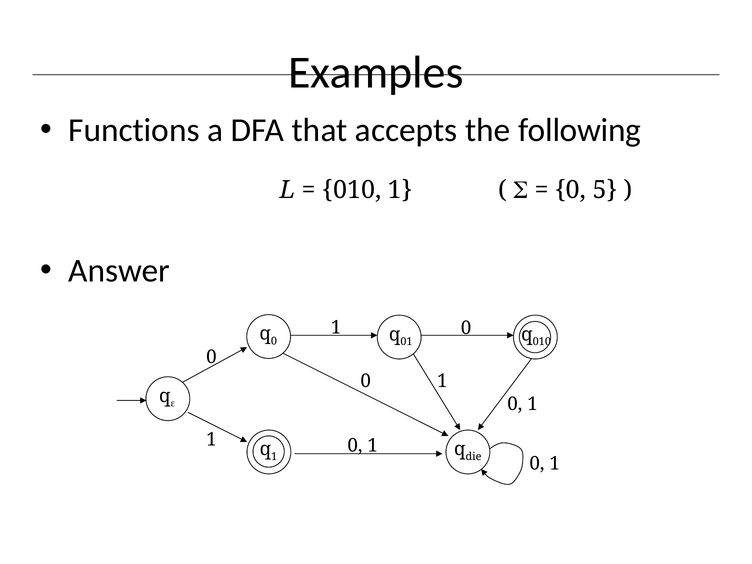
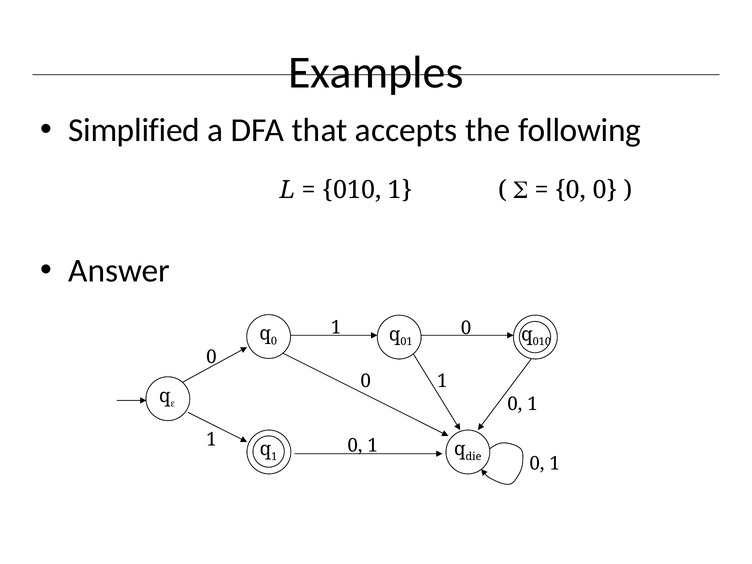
Functions: Functions -> Simplified (134, 130)
5: 5 -> 0 (605, 190)
